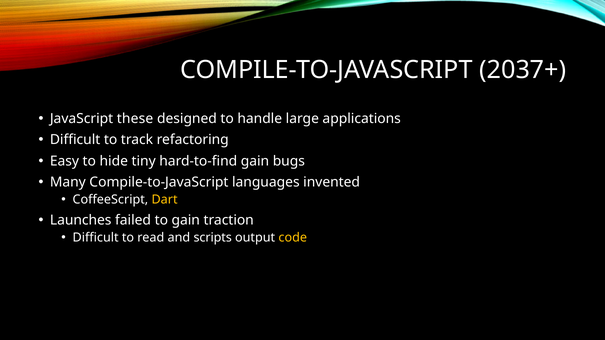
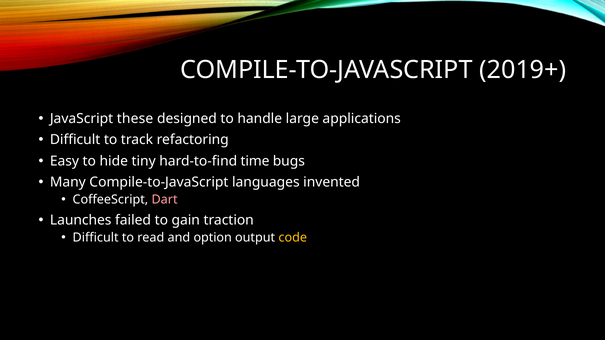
2037+: 2037+ -> 2019+ (523, 70)
hard-to-find gain: gain -> time (255, 161)
Dart colour: yellow -> pink (165, 200)
scripts: scripts -> option (213, 238)
